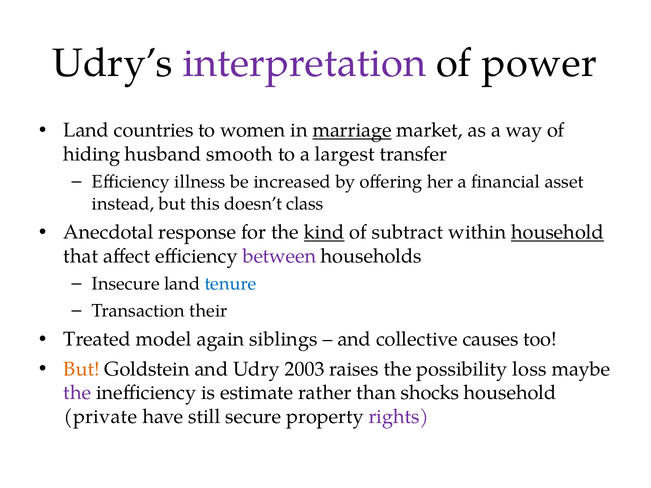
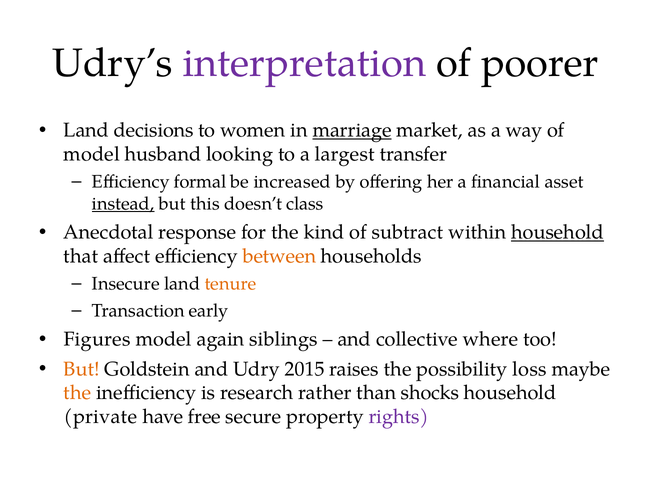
power: power -> poorer (540, 63)
countries: countries -> decisions (154, 131)
hiding: hiding -> model (92, 154)
smooth: smooth -> looking (240, 154)
illness: illness -> formal (200, 182)
instead underline: none -> present (123, 204)
kind underline: present -> none (324, 233)
between colour: purple -> orange (279, 256)
tenure colour: blue -> orange (231, 284)
their: their -> early (209, 311)
Treated: Treated -> Figures (97, 340)
causes: causes -> where (490, 340)
2003: 2003 -> 2015 (305, 369)
the colour: purple -> orange (77, 393)
estimate: estimate -> research (257, 393)
still: still -> free (204, 417)
